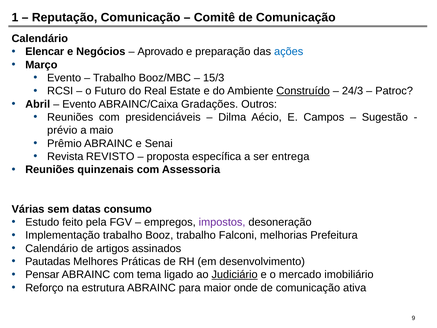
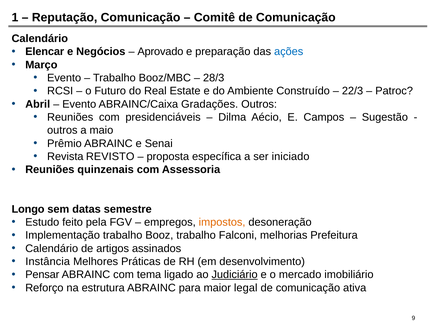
15/3: 15/3 -> 28/3 (214, 78)
Construído underline: present -> none (303, 91)
24/3: 24/3 -> 22/3 (353, 91)
prévio: prévio -> outros (62, 130)
entrega: entrega -> iniciado (291, 156)
Várias: Várias -> Longo (28, 209)
consumo: consumo -> semestre (128, 209)
impostos colour: purple -> orange (222, 222)
Pautadas: Pautadas -> Instância (48, 261)
onde: onde -> legal (246, 288)
